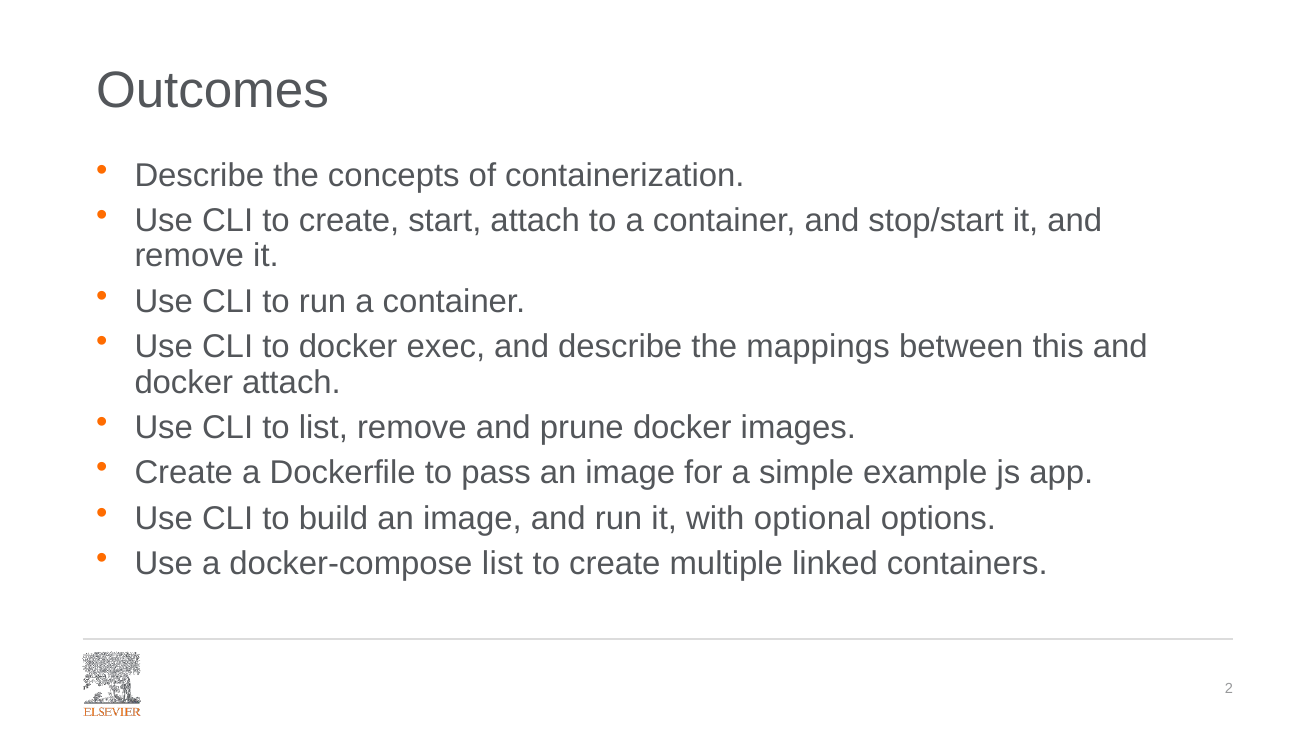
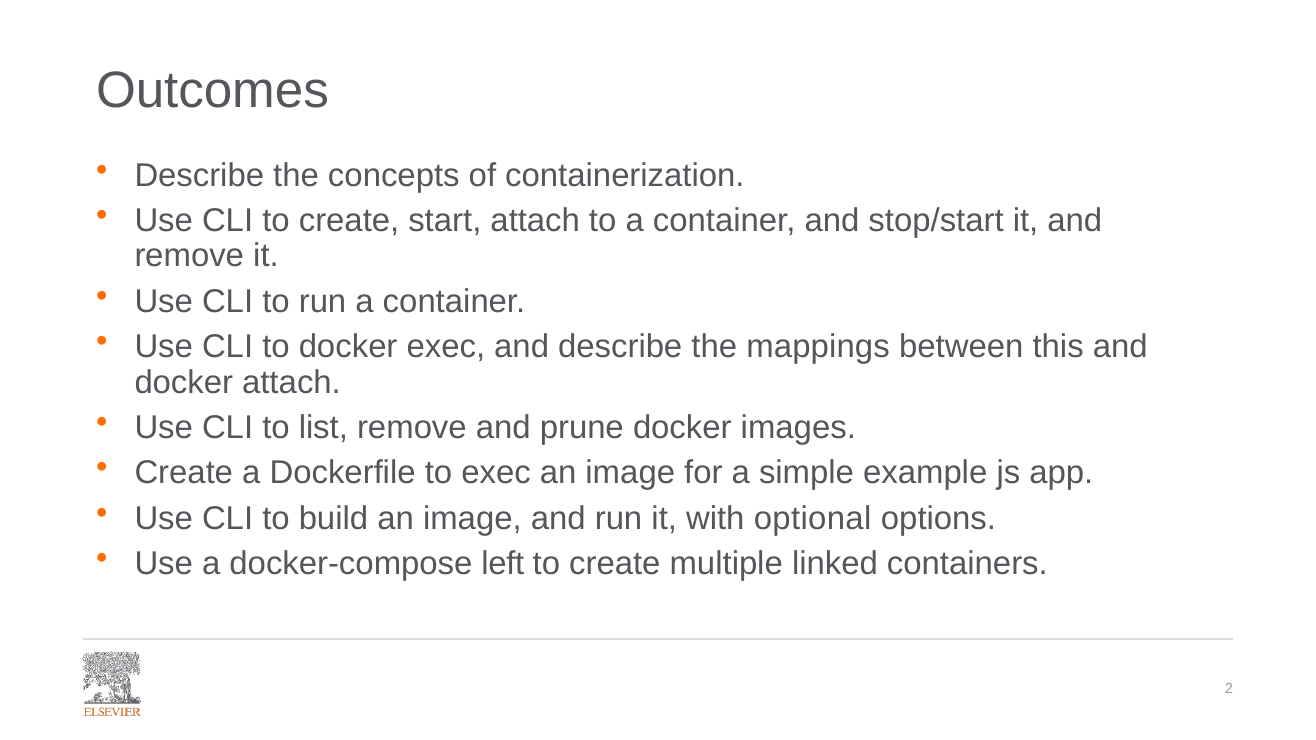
to pass: pass -> exec (496, 473)
docker-compose list: list -> left (503, 564)
